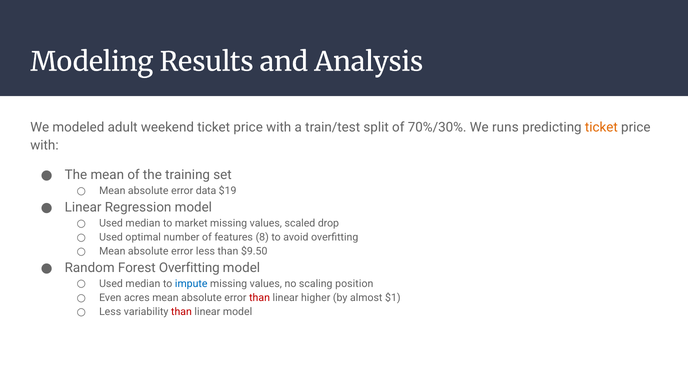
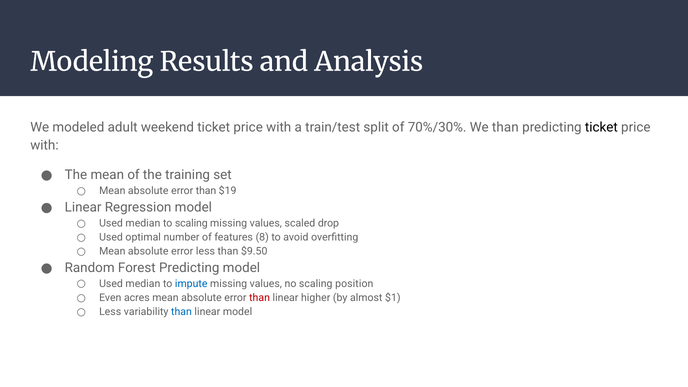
We runs: runs -> than (505, 127)
ticket colour: orange -> black (601, 127)
data: data -> than (206, 191)
to market: market -> scaling (191, 223)
Forest Overfitting: Overfitting -> Predicting (189, 268)
than colour: red -> blue (181, 312)
